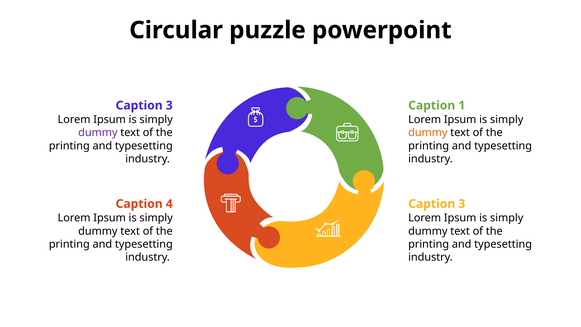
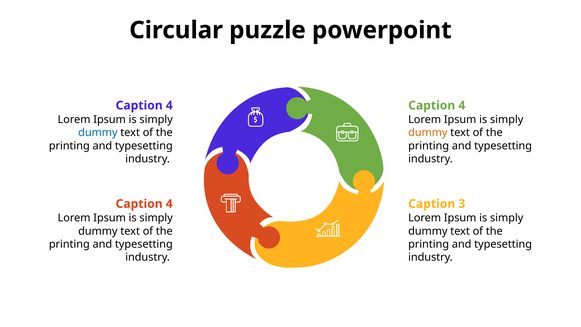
3: 3 -> 4 (169, 105)
1: 1 -> 4 (462, 105)
dummy colour: purple -> blue (98, 133)
